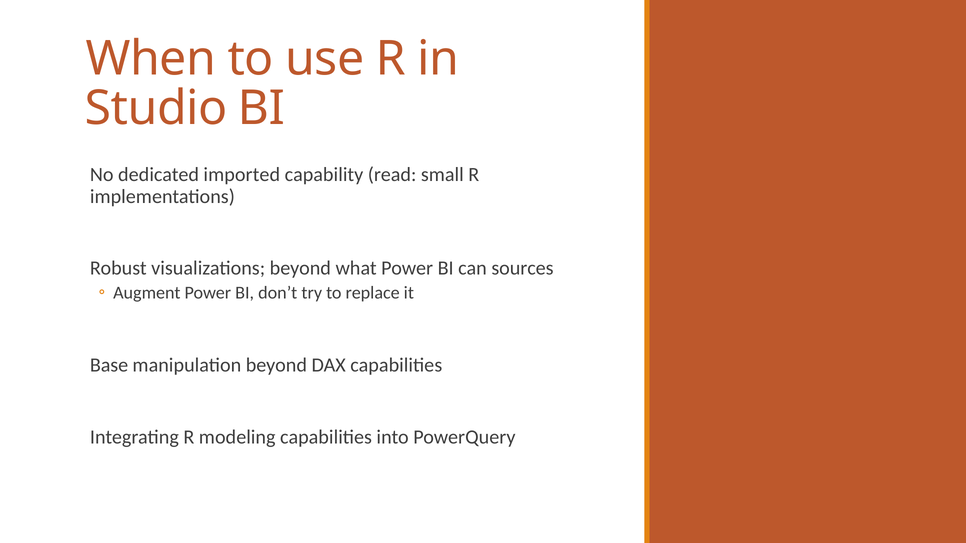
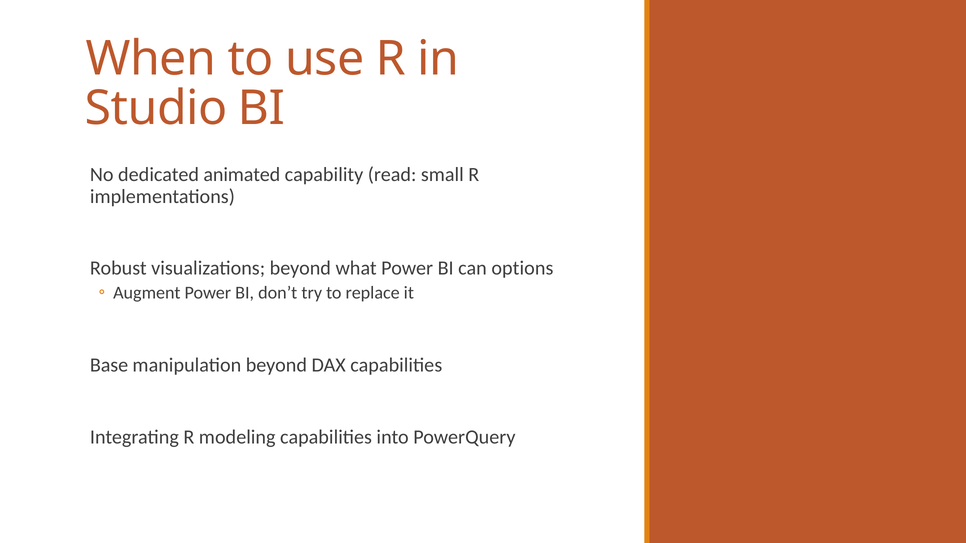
imported: imported -> animated (242, 175)
sources: sources -> options (522, 268)
